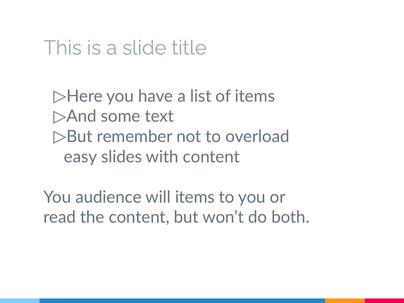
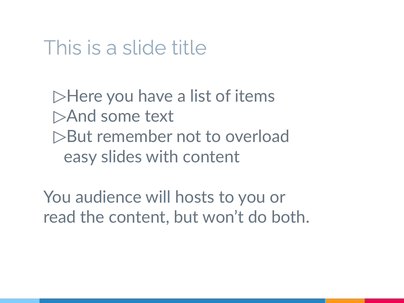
will items: items -> hosts (195, 197)
